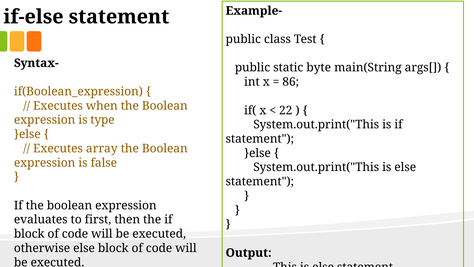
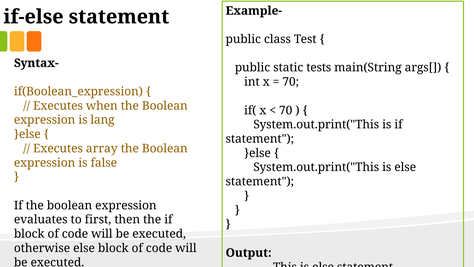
byte: byte -> tests (319, 68)
86: 86 -> 70 (291, 82)
22: 22 -> 70 (286, 110)
type: type -> lang (102, 120)
